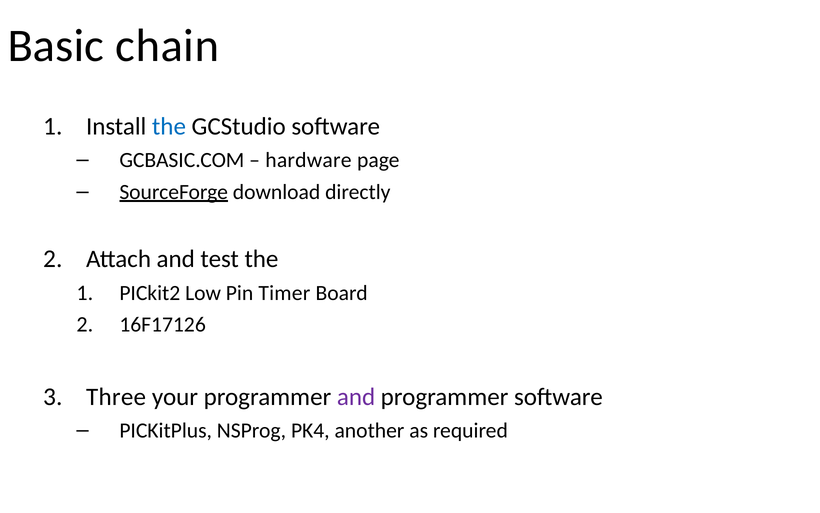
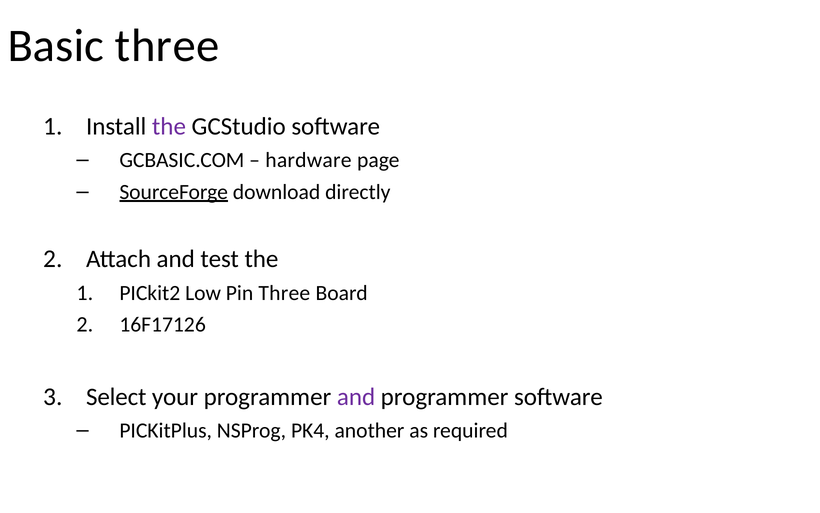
Basic chain: chain -> three (167, 46)
the colour: blue -> purple (169, 126)
Pin Timer: Timer -> Three (284, 293)
Three: Three -> Select (116, 396)
